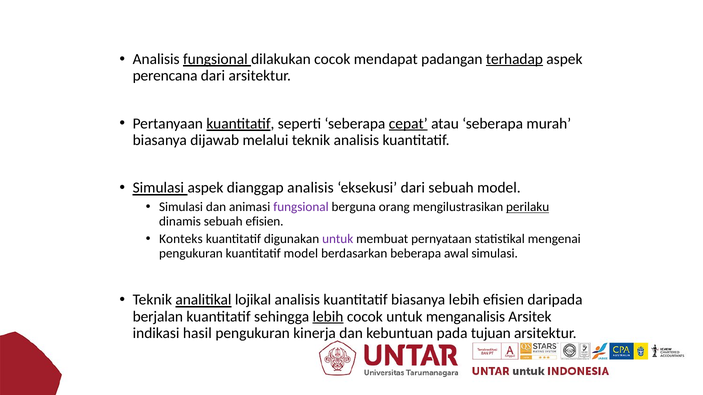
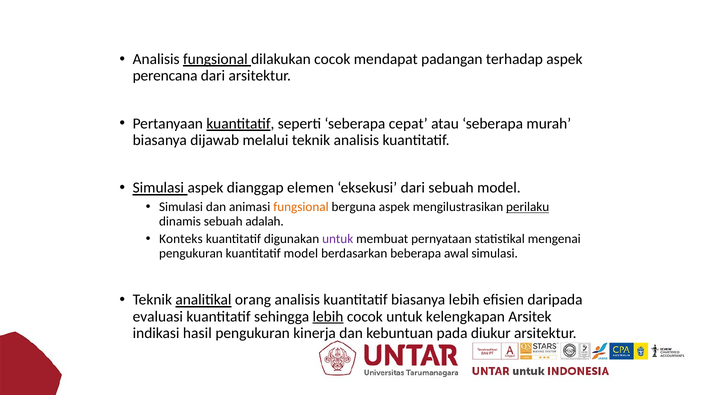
terhadap underline: present -> none (514, 59)
cepat underline: present -> none (408, 124)
dianggap analisis: analisis -> elemen (311, 188)
fungsional colour: purple -> orange (301, 207)
berguna orang: orang -> aspek (394, 207)
sebuah efisien: efisien -> adalah (265, 221)
lojikal: lojikal -> orang (253, 300)
berjalan: berjalan -> evaluasi (158, 317)
menganalisis: menganalisis -> kelengkapan (465, 317)
tujuan: tujuan -> diukur (491, 333)
